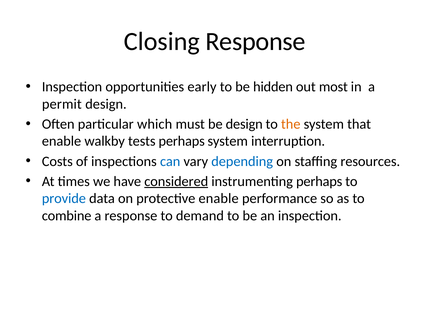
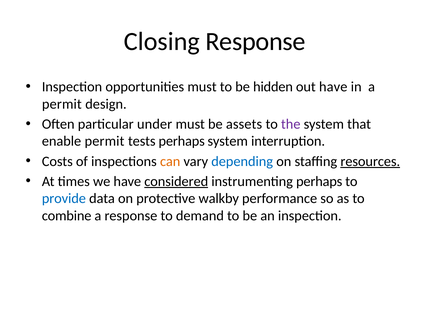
opportunities early: early -> must (202, 87)
out most: most -> have (333, 87)
which: which -> under (155, 124)
be design: design -> assets (244, 124)
the colour: orange -> purple (291, 124)
enable walkby: walkby -> permit (105, 141)
can colour: blue -> orange (170, 161)
resources underline: none -> present (370, 161)
protective enable: enable -> walkby (219, 198)
